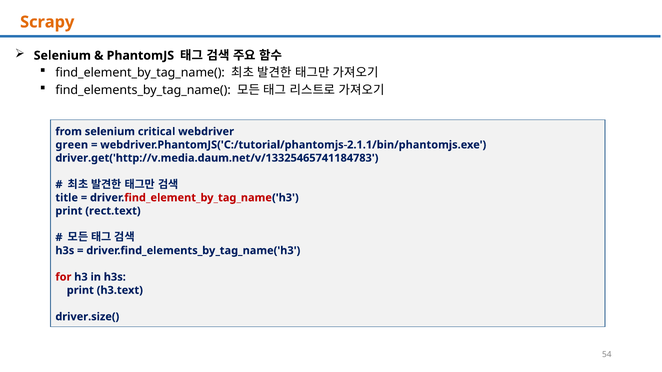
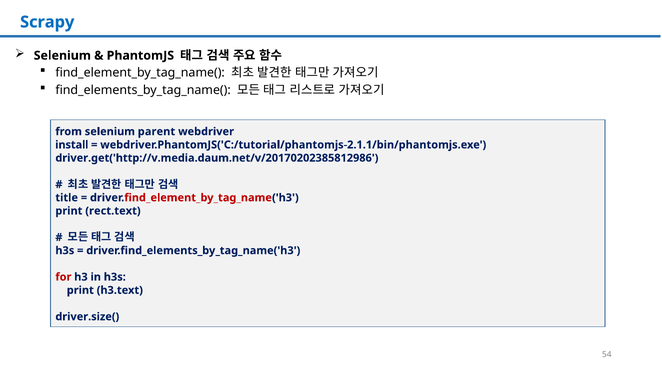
Scrapy colour: orange -> blue (47, 22)
critical: critical -> parent (157, 132)
green: green -> install (72, 145)
driver.get('http://v.media.daum.net/v/13325465741184783: driver.get('http://v.media.daum.net/v/13325465741184783 -> driver.get('http://v.media.daum.net/v/20170202385812986 (217, 158)
